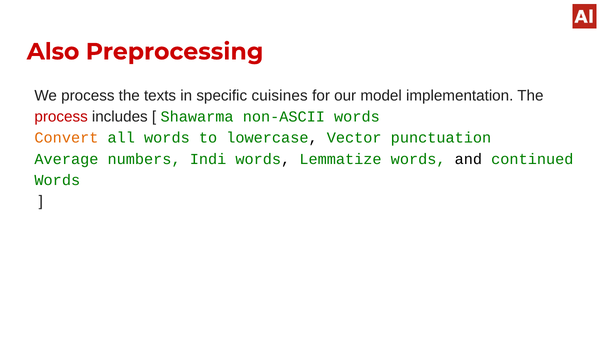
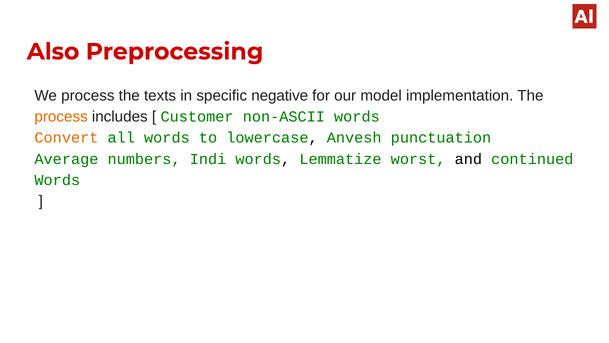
cuisines: cuisines -> negative (280, 96)
process colour: red -> orange (61, 117)
Shawarma: Shawarma -> Customer (197, 117)
Vector: Vector -> Anvesh (354, 138)
Lemmatize words: words -> worst (418, 159)
